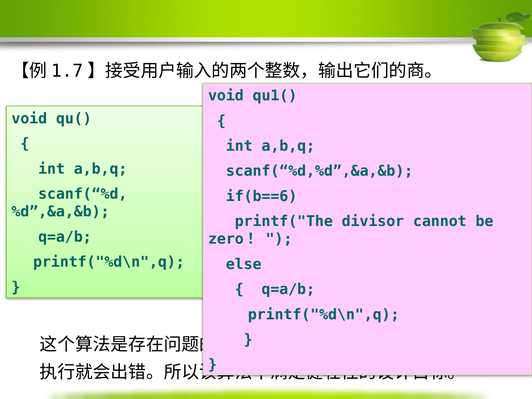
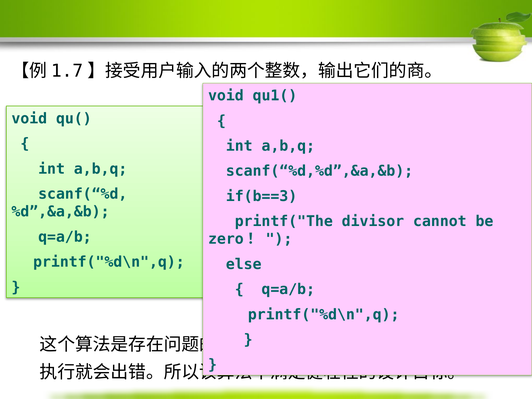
if(b==6: if(b==6 -> if(b==3 (262, 196)
